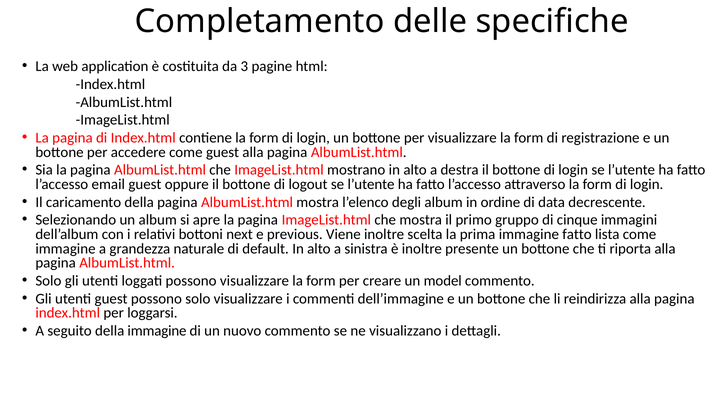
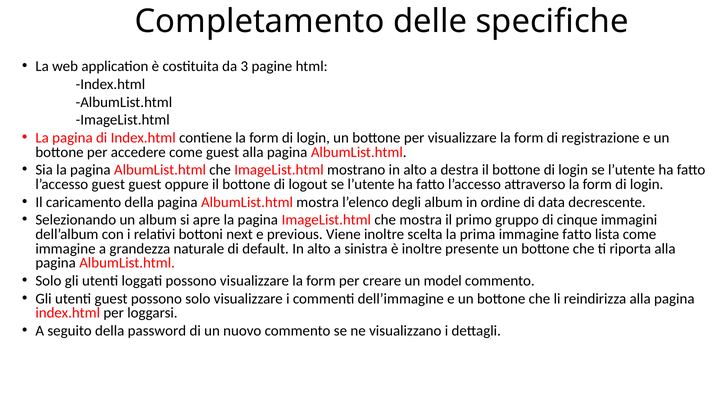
l’accesso email: email -> guest (108, 184)
della immagine: immagine -> password (157, 331)
